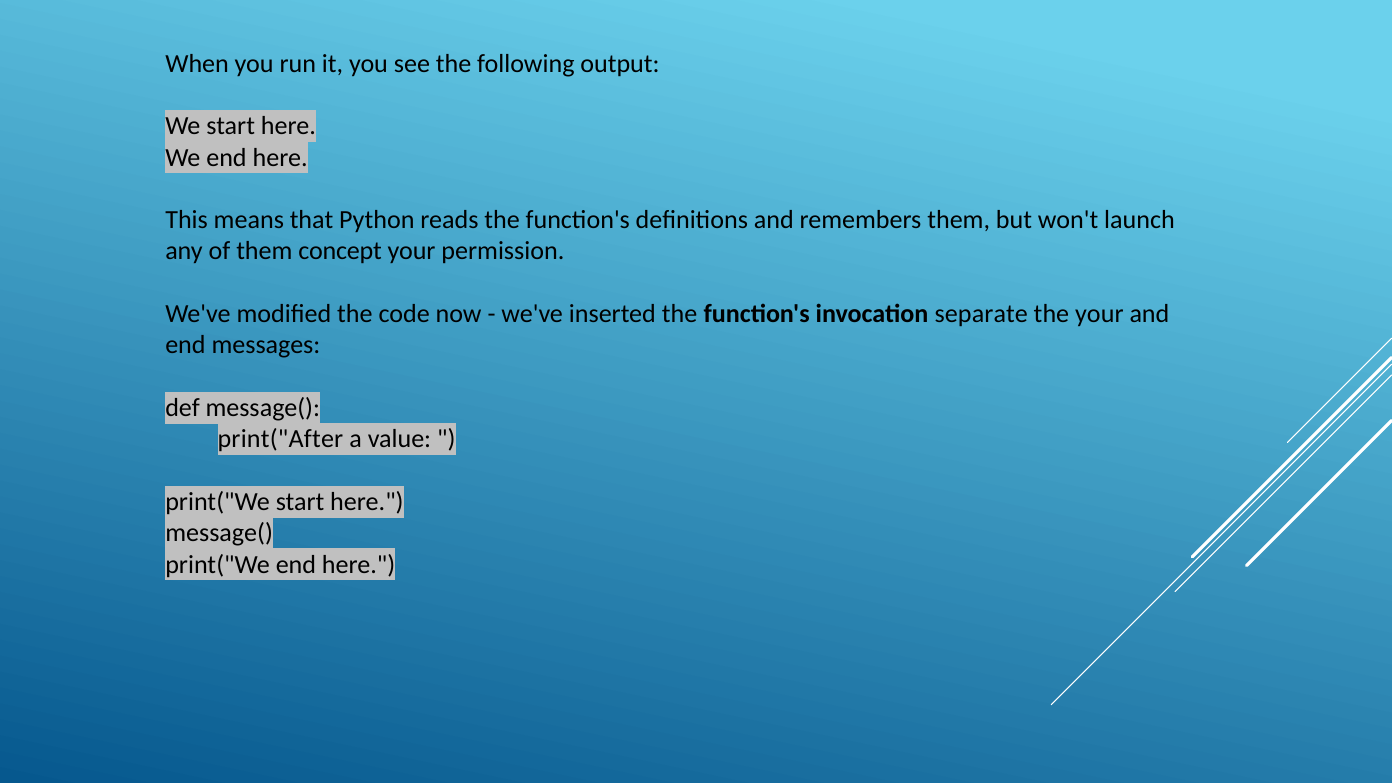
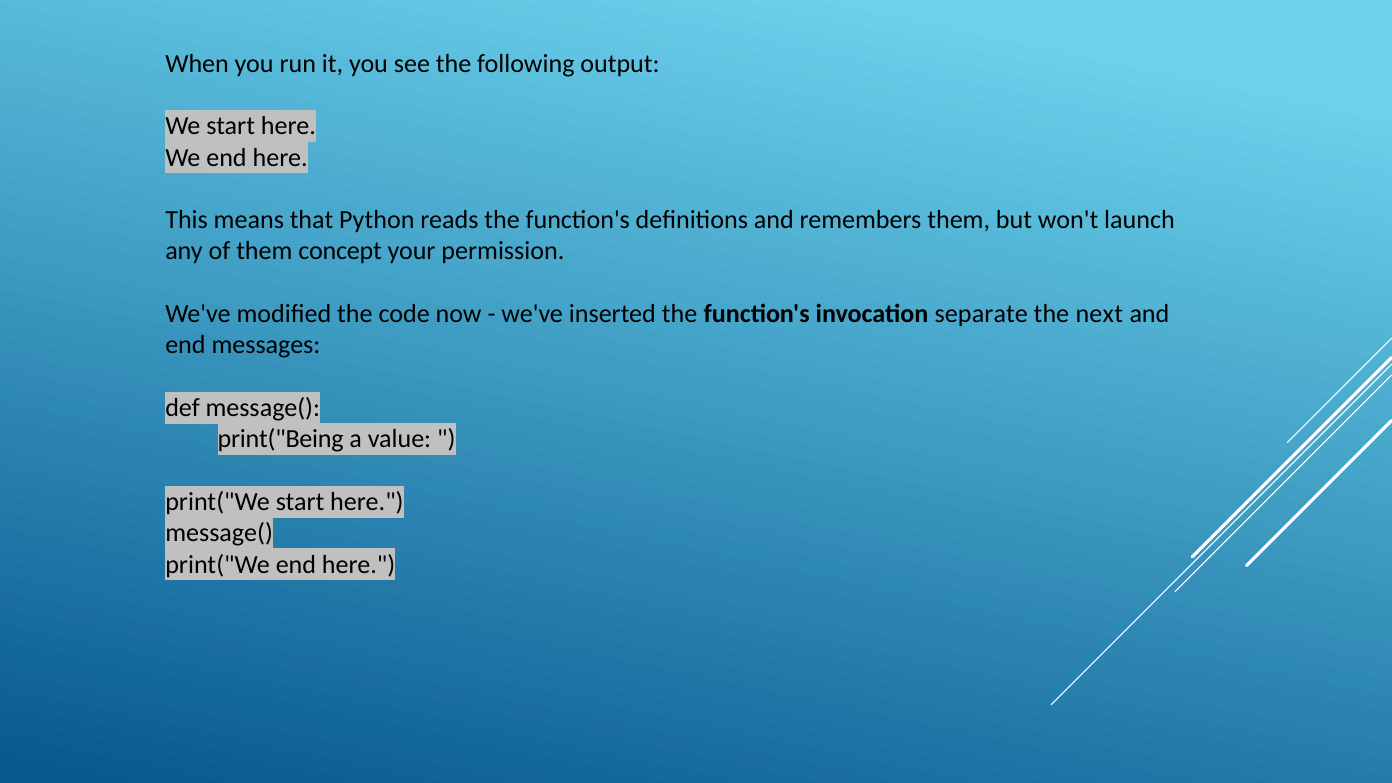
the your: your -> next (1099, 314)
print("After: print("After -> print("Being (281, 439)
